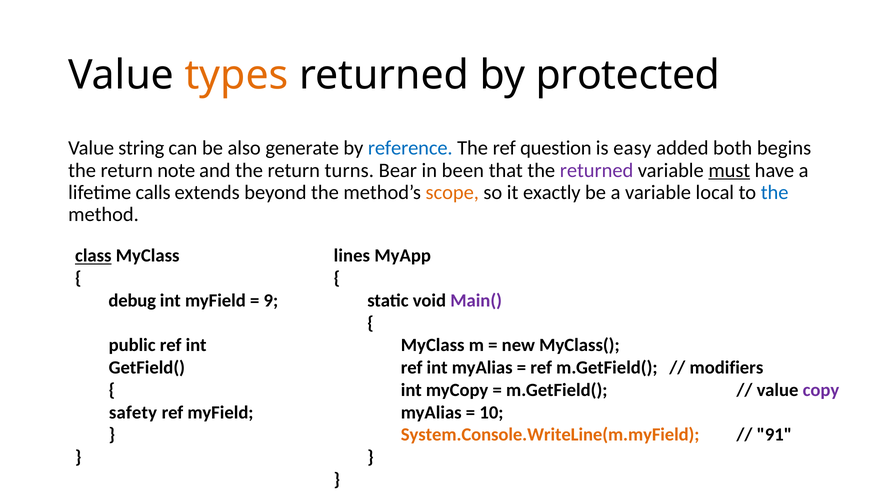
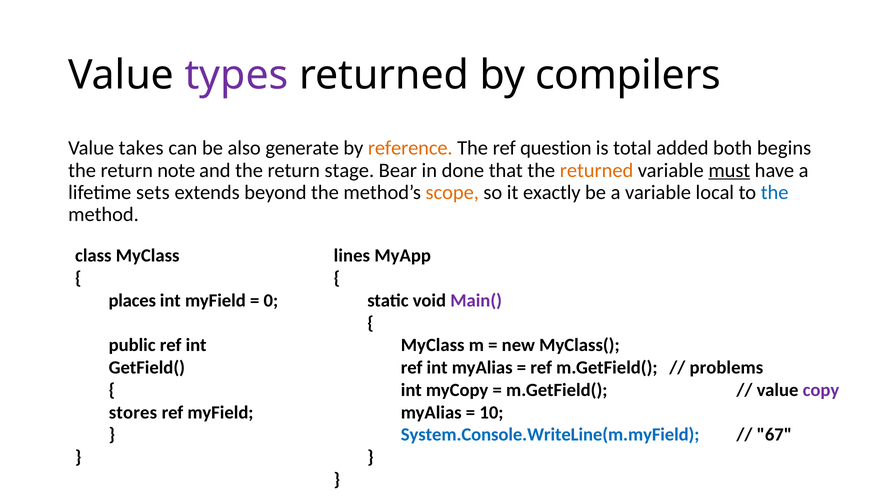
types colour: orange -> purple (236, 75)
protected: protected -> compilers (628, 75)
string: string -> takes (141, 148)
reference colour: blue -> orange (410, 148)
easy: easy -> total (632, 148)
turns: turns -> stage (349, 170)
been: been -> done (463, 170)
returned colour: purple -> orange (597, 170)
calls: calls -> sets (153, 193)
class underline: present -> none (93, 256)
debug: debug -> places (132, 301)
9: 9 -> 0 (271, 301)
modifiers: modifiers -> problems (726, 368)
safety: safety -> stores (133, 413)
System.Console.WriteLine(m.myField colour: orange -> blue (550, 435)
91: 91 -> 67 (774, 435)
